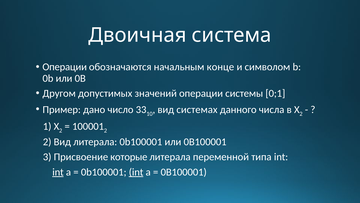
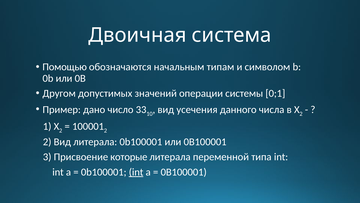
Операции: Операции -> Помощью (65, 67)
конце: конце -> типам (220, 67)
системах: системах -> усечения (197, 109)
int underline: present -> none (58, 172)
